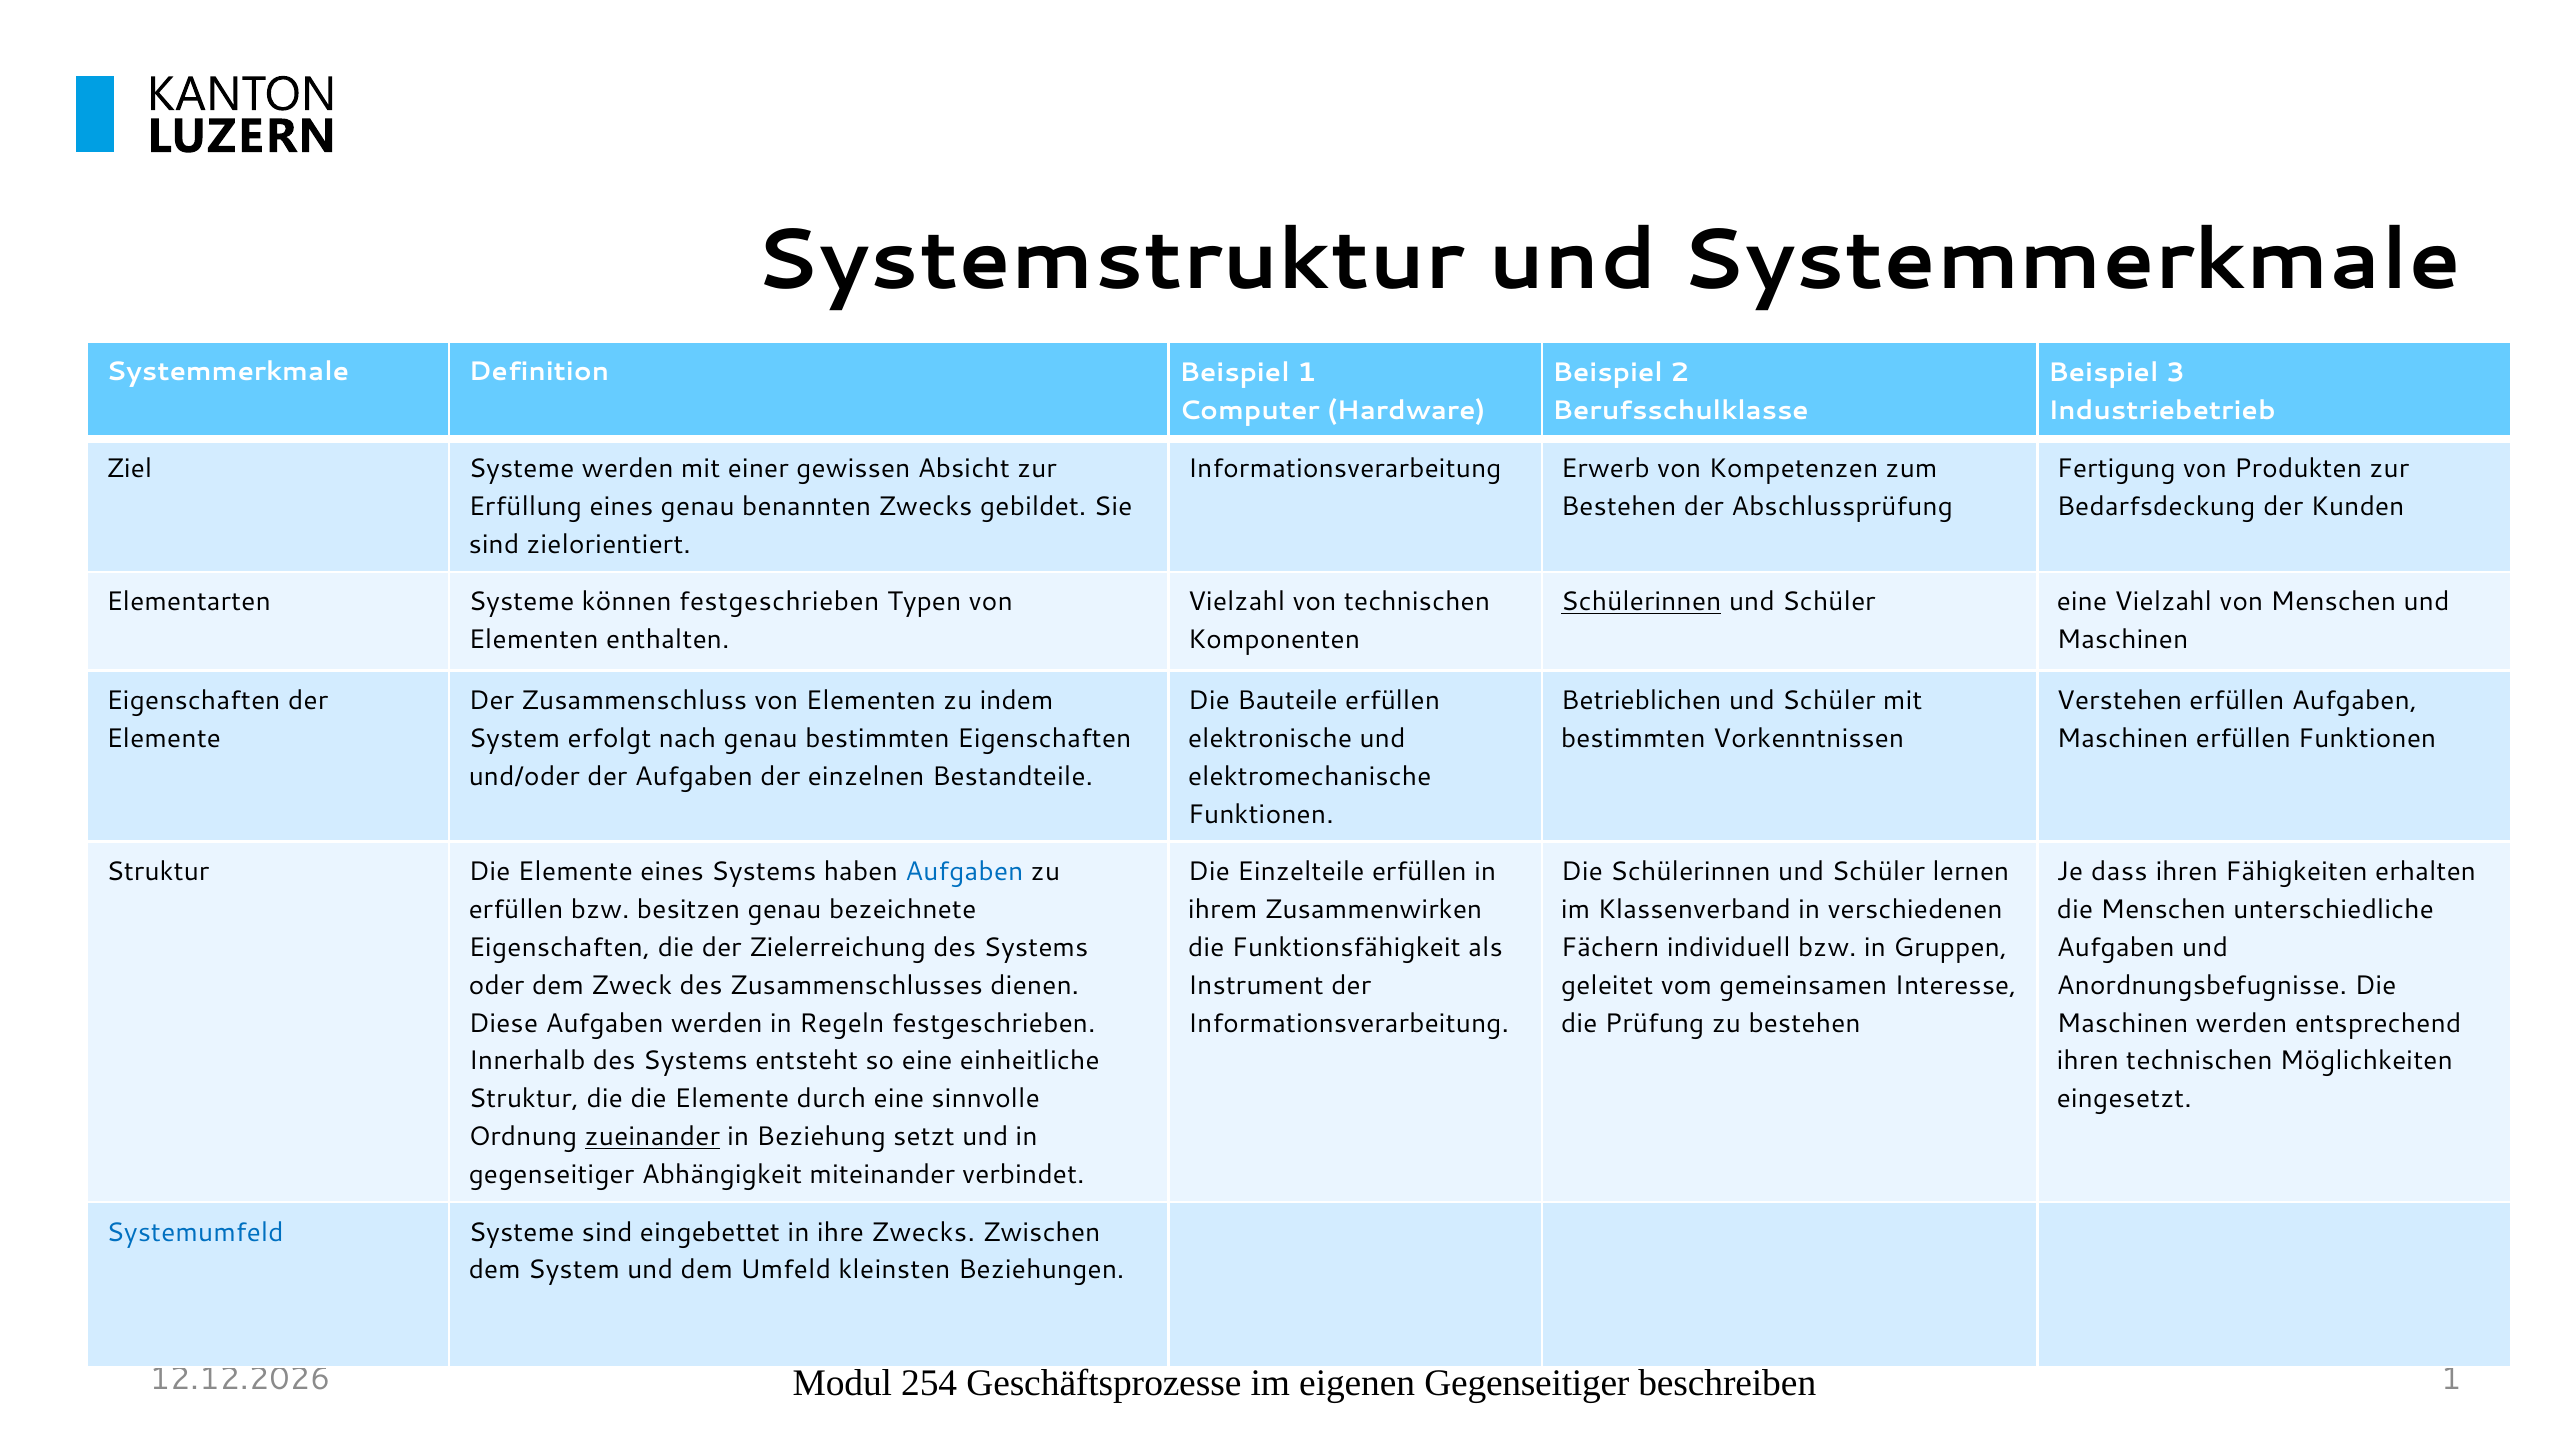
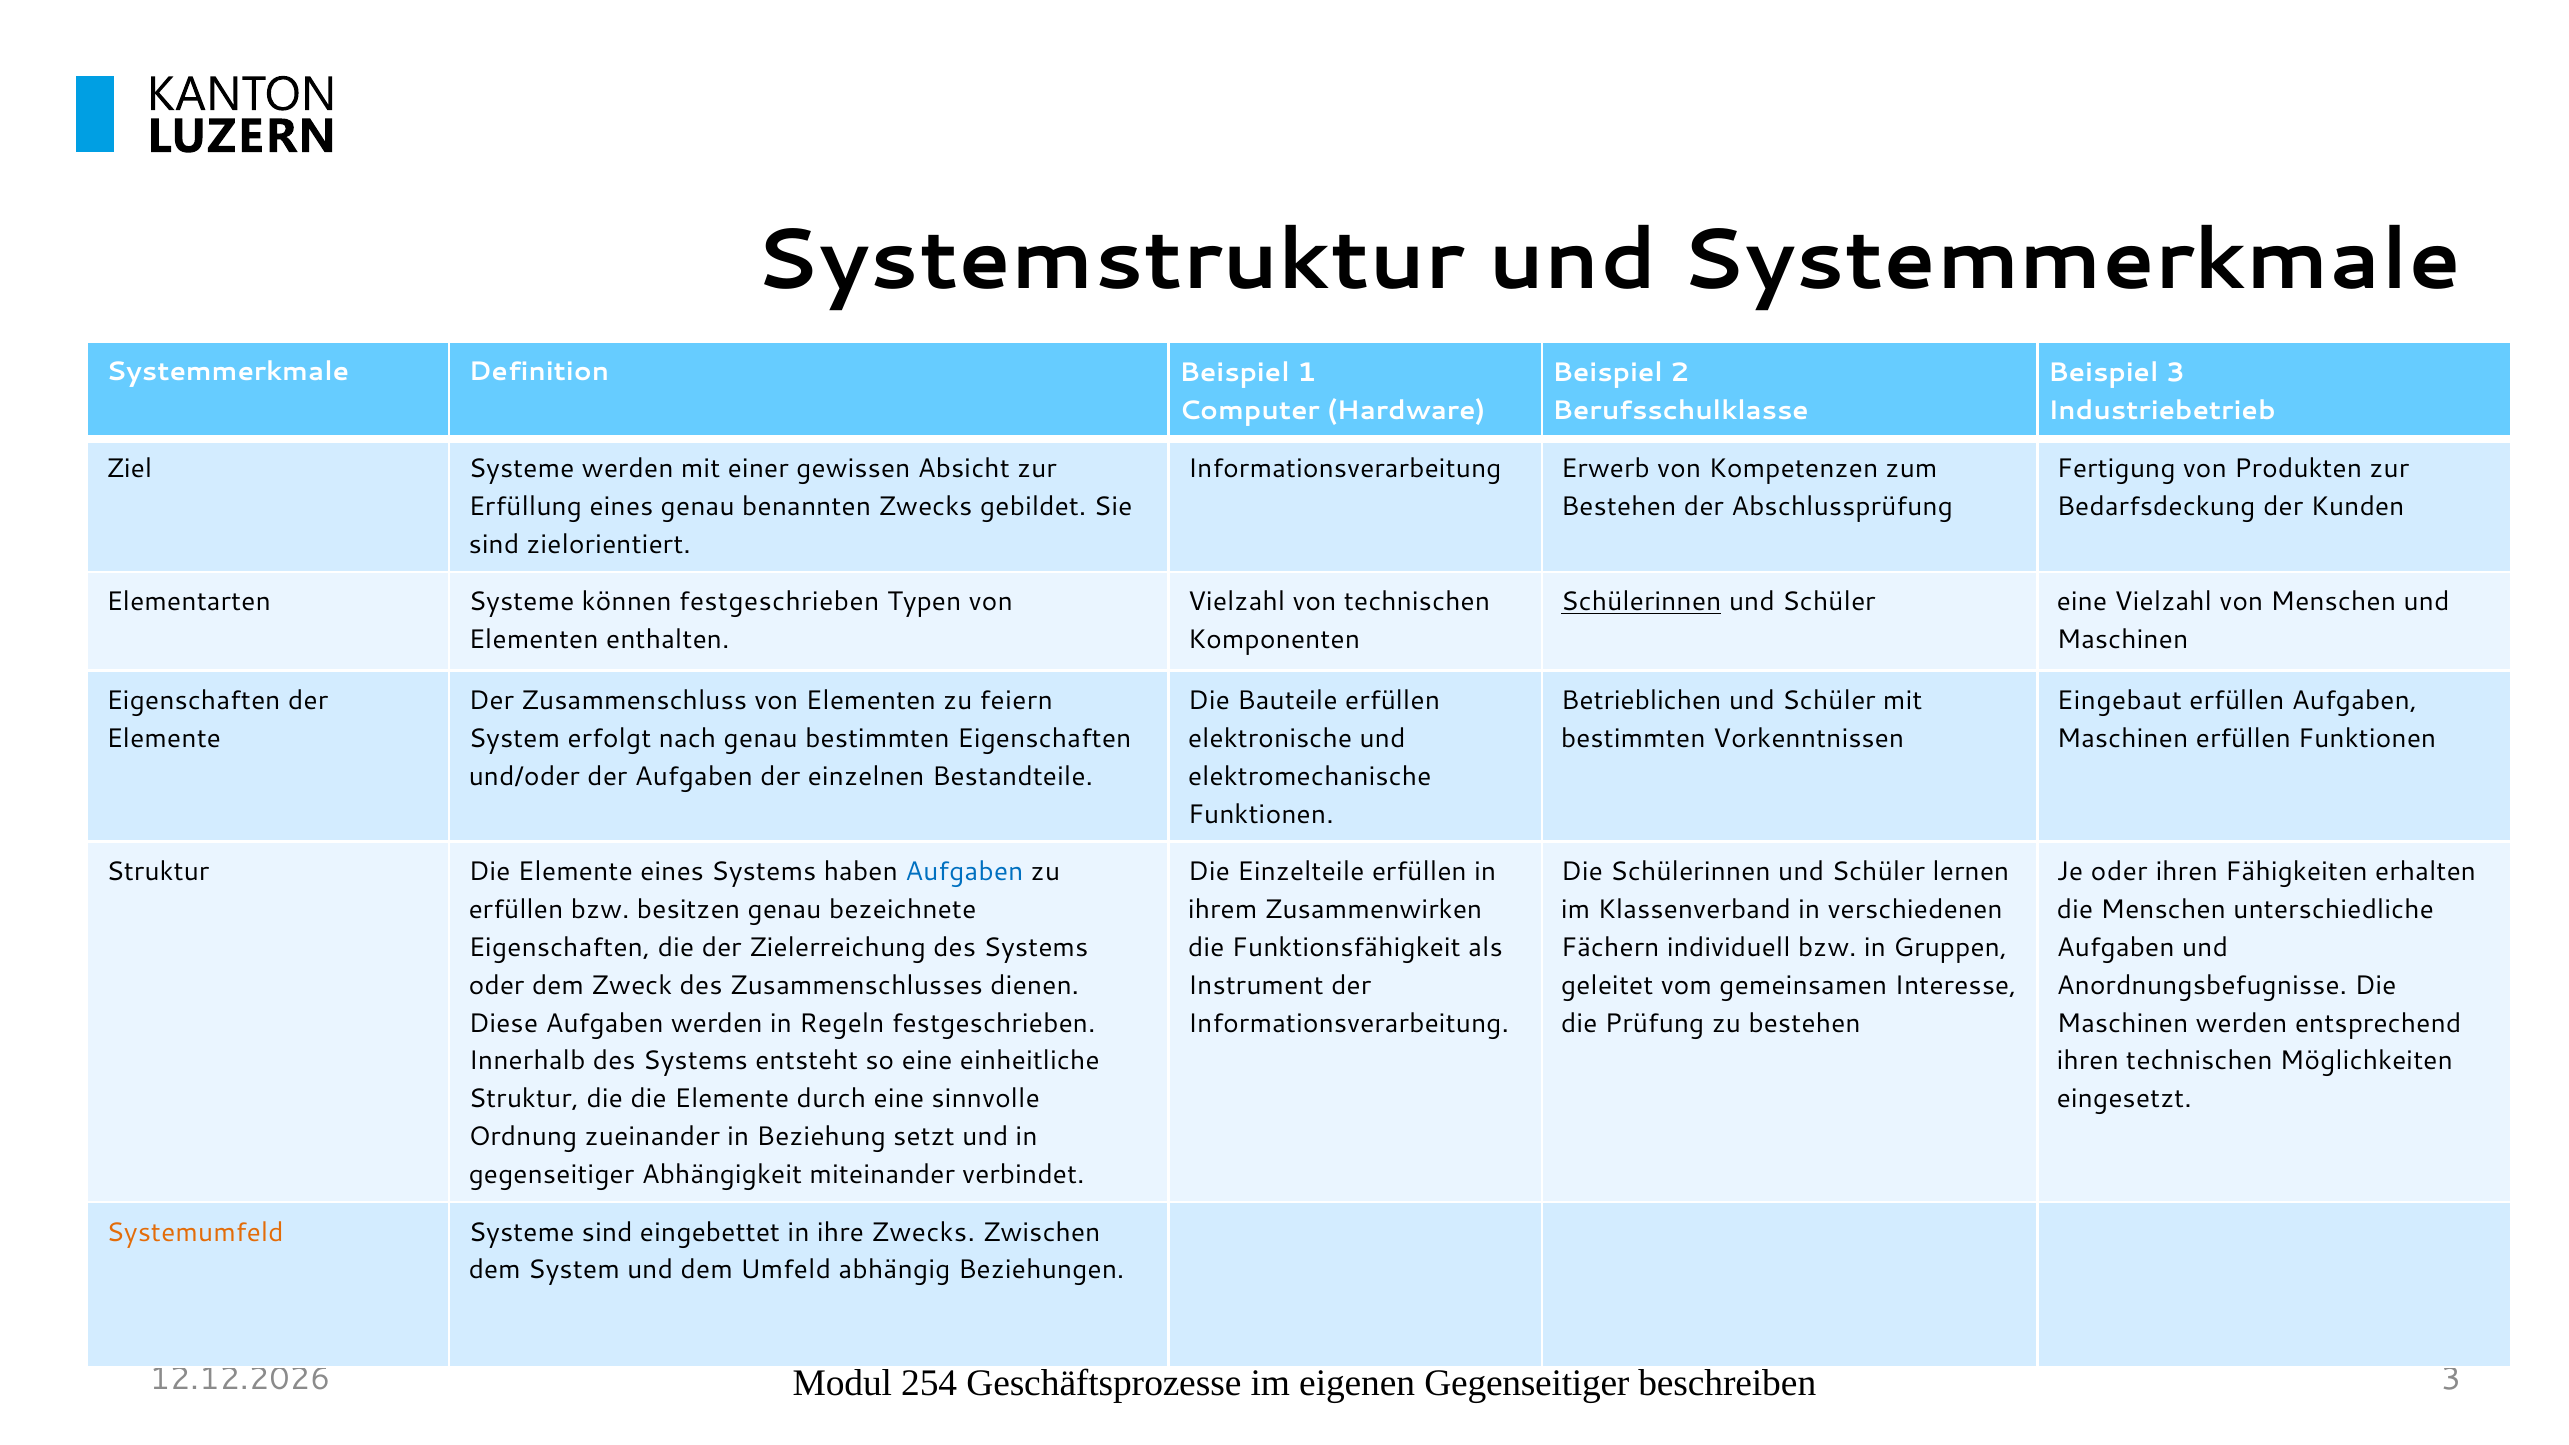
indem: indem -> feiern (1016, 700)
Verstehen: Verstehen -> Eingebaut (2119, 700)
Je dass: dass -> oder (2119, 872)
zueinander underline: present -> none (652, 1137)
Systemumfeld colour: blue -> orange (195, 1232)
kleinsten: kleinsten -> abhängig (894, 1270)
beschreiben 1: 1 -> 3 (2451, 1379)
